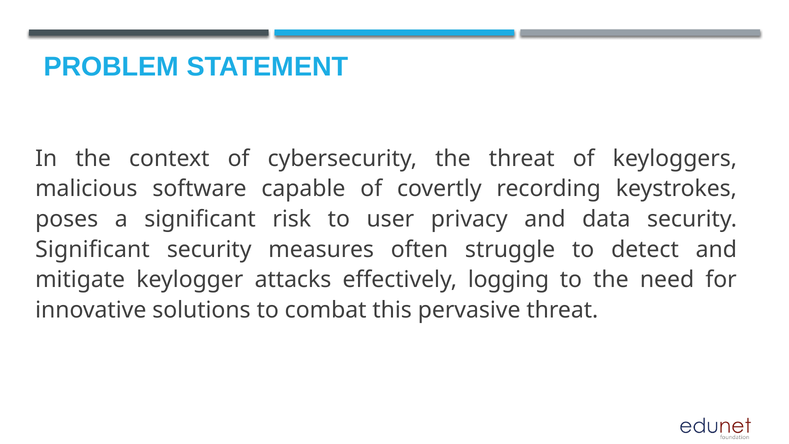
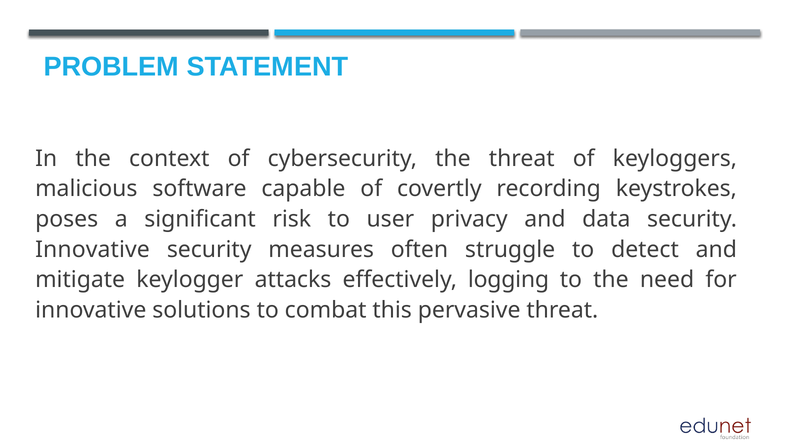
Significant: Significant -> Innovative (93, 249)
